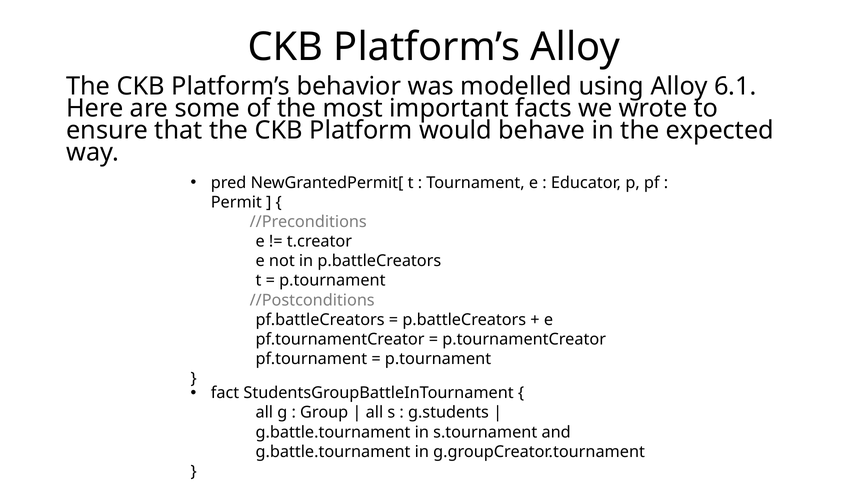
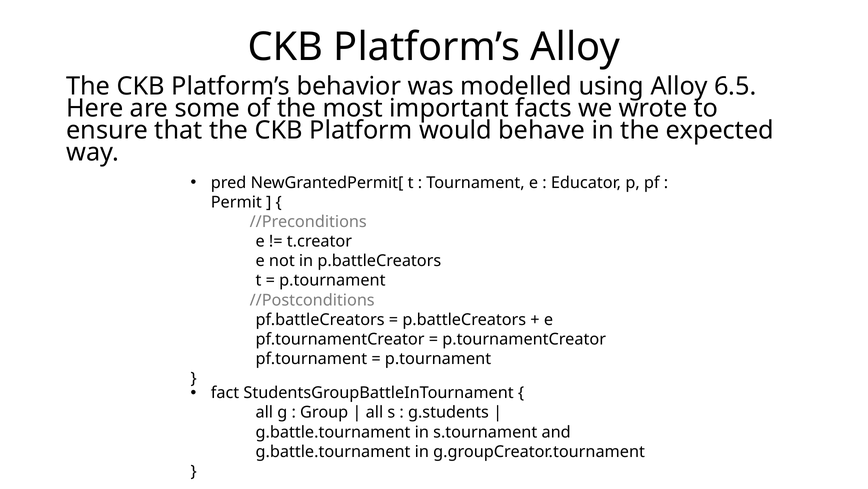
6.1: 6.1 -> 6.5 (735, 86)
